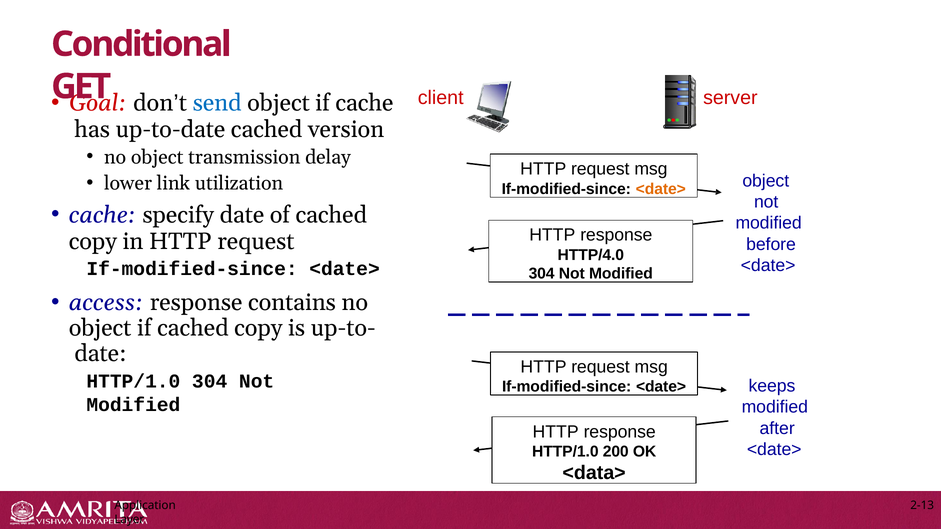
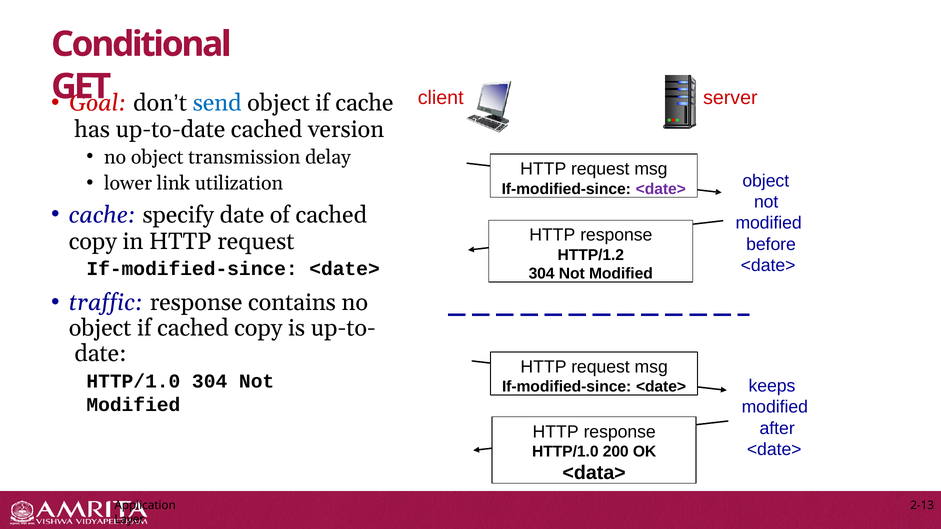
<date> colour: orange -> purple (661, 189)
HTTP/4.0: HTTP/4.0 -> HTTP/1.2 (591, 255)
access: access -> traffic (106, 303)
